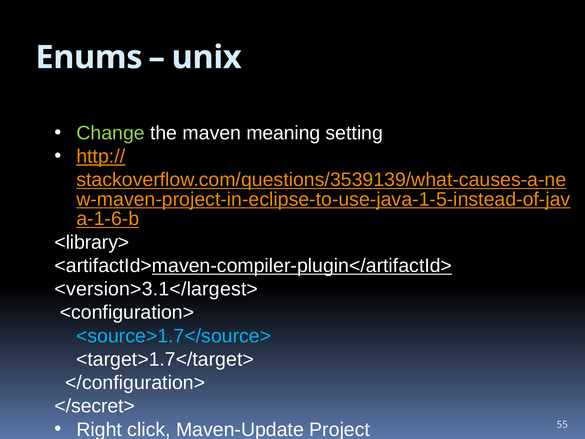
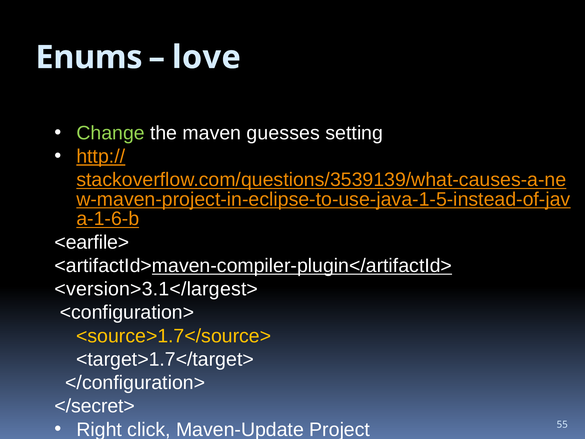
unix: unix -> love (206, 57)
meaning: meaning -> guesses (283, 133)
<library>: <library> -> <earfile> (92, 242)
<source>1.7</source> colour: light blue -> yellow (174, 336)
